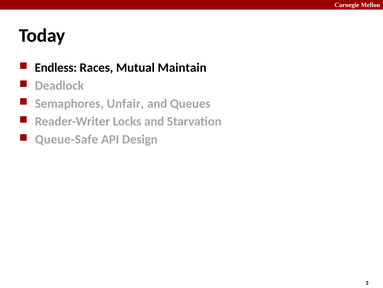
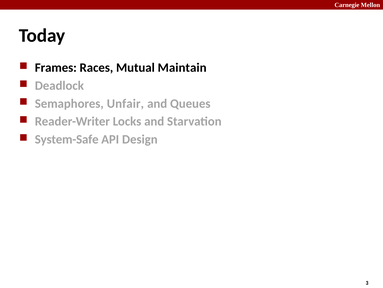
Endless: Endless -> Frames (56, 68)
Queue-Safe: Queue-Safe -> System-Safe (67, 139)
